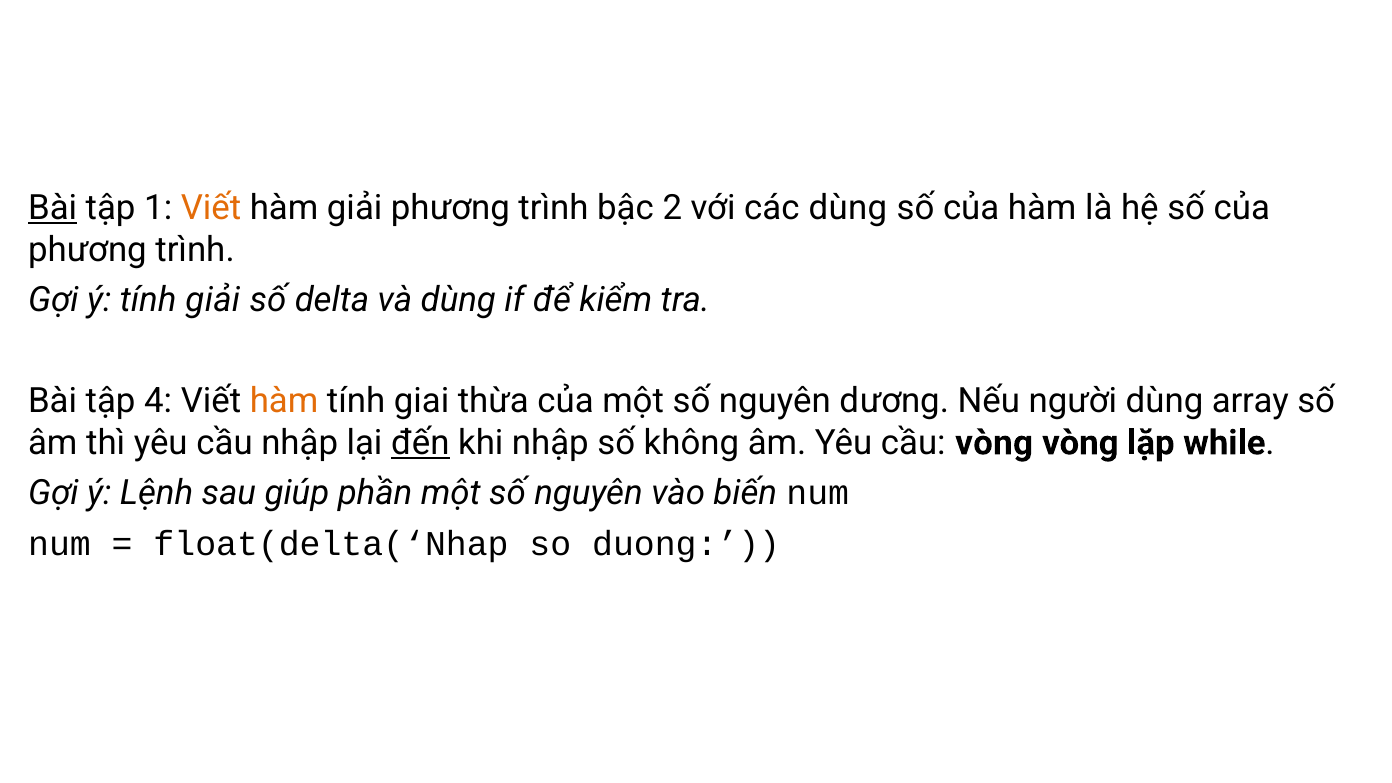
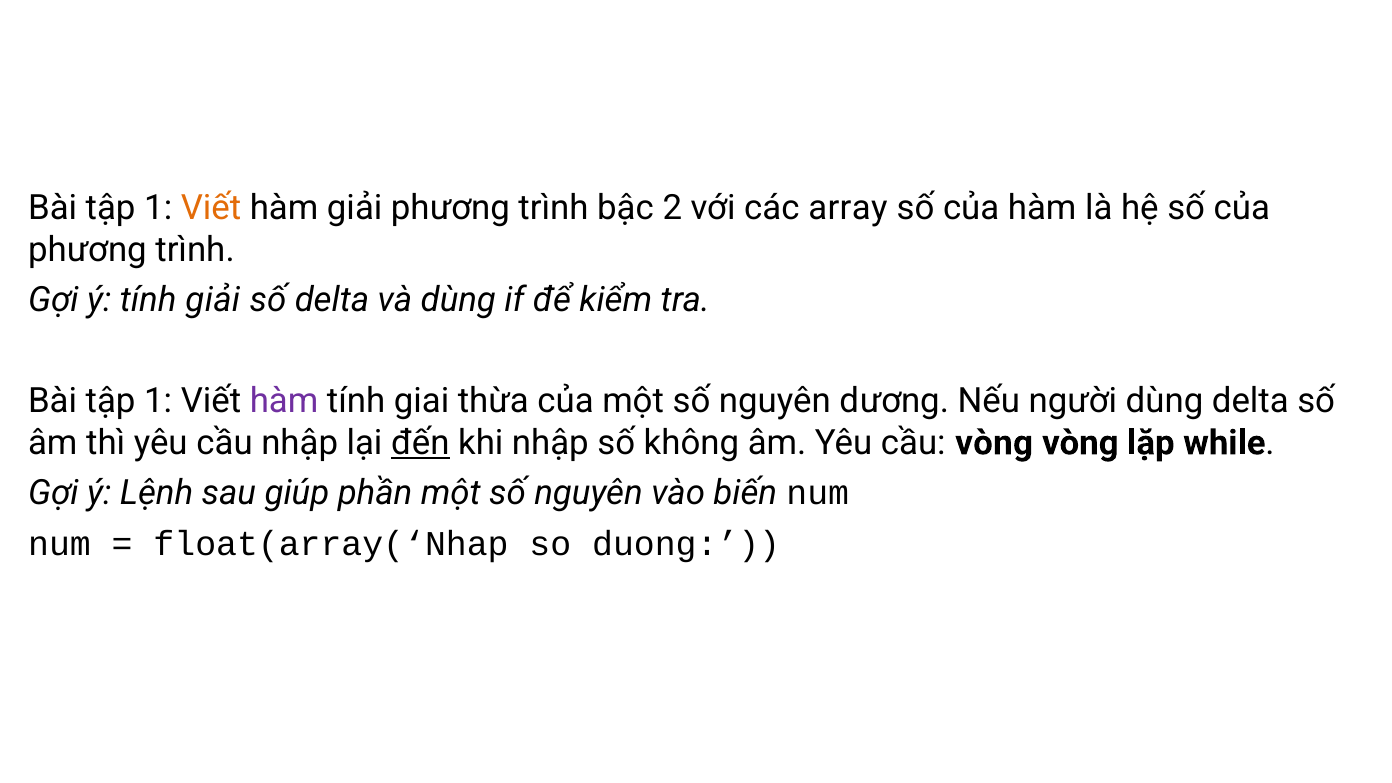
Bài underline: present -> none (53, 208)
các dùng: dùng -> array (848, 208)
4: 4 -> 1 (158, 401)
hàm colour: orange -> purple (284, 401)
dùng array: array -> delta (1250, 401)
float(delta(‘Nhap: float(delta(‘Nhap -> float(array(‘Nhap (331, 544)
